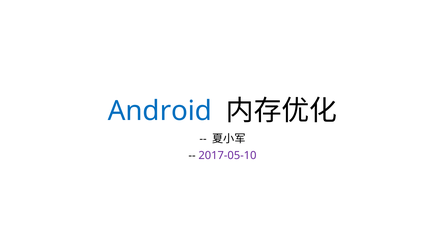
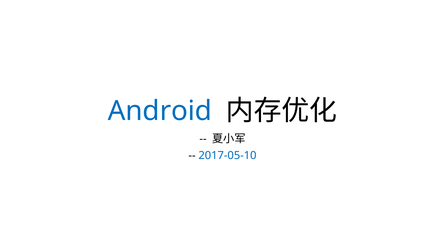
2017-05-10 colour: purple -> blue (227, 156)
